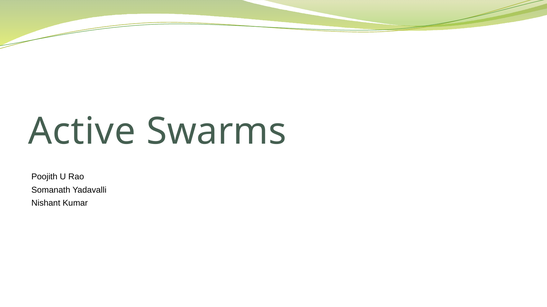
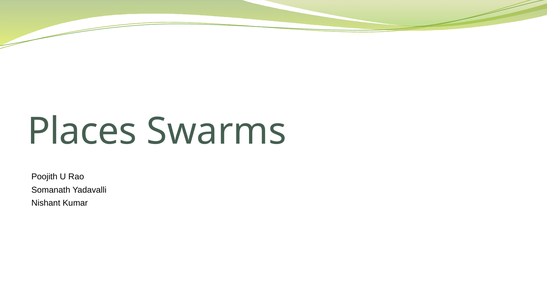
Active: Active -> Places (82, 132)
